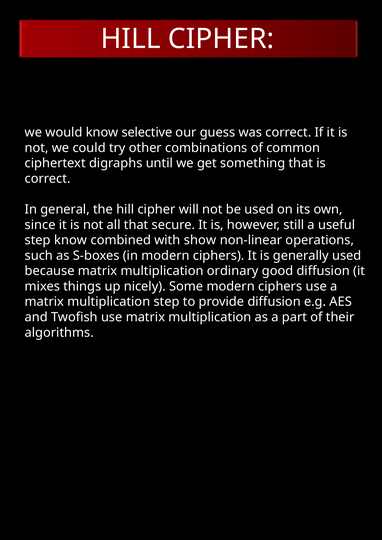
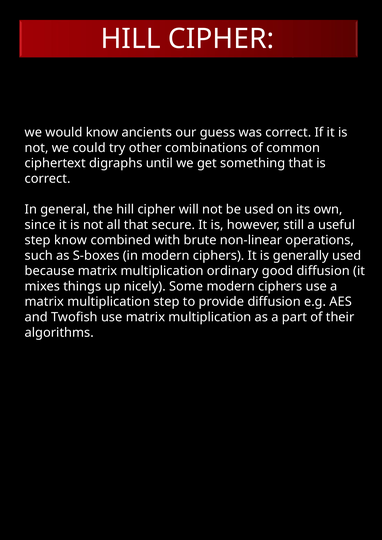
selective: selective -> ancients (147, 133)
show: show -> brute (200, 240)
